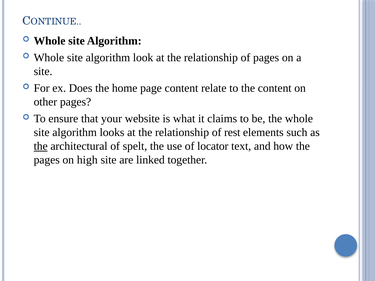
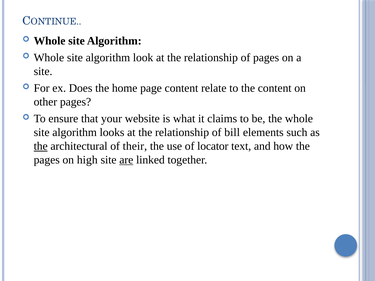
rest: rest -> bill (232, 133)
spelt: spelt -> their (135, 146)
are underline: none -> present (126, 160)
